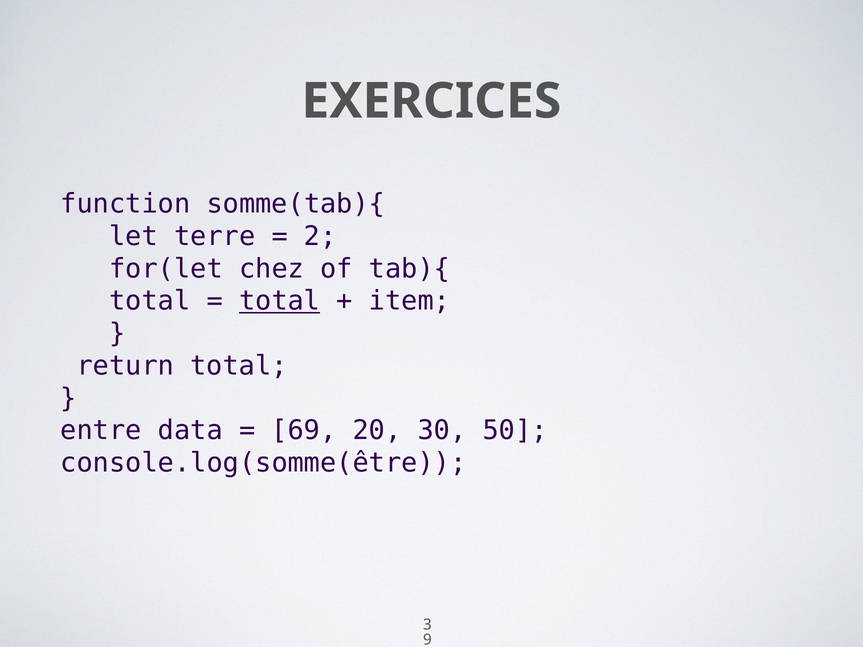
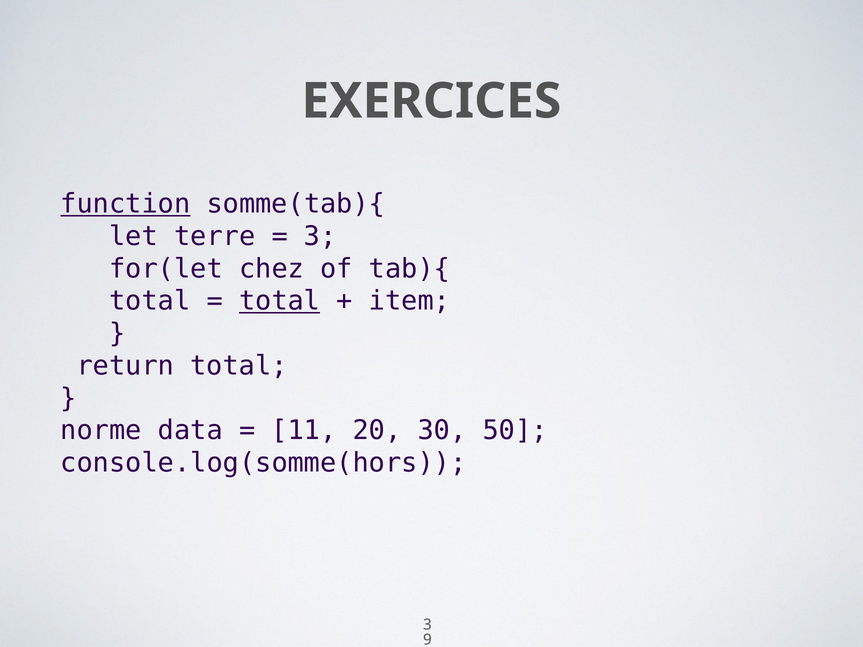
function underline: none -> present (125, 204)
2: 2 -> 3 (320, 236)
entre: entre -> norme (101, 431)
69: 69 -> 11 (304, 431)
console.log(somme(être: console.log(somme(être -> console.log(somme(hors (263, 463)
